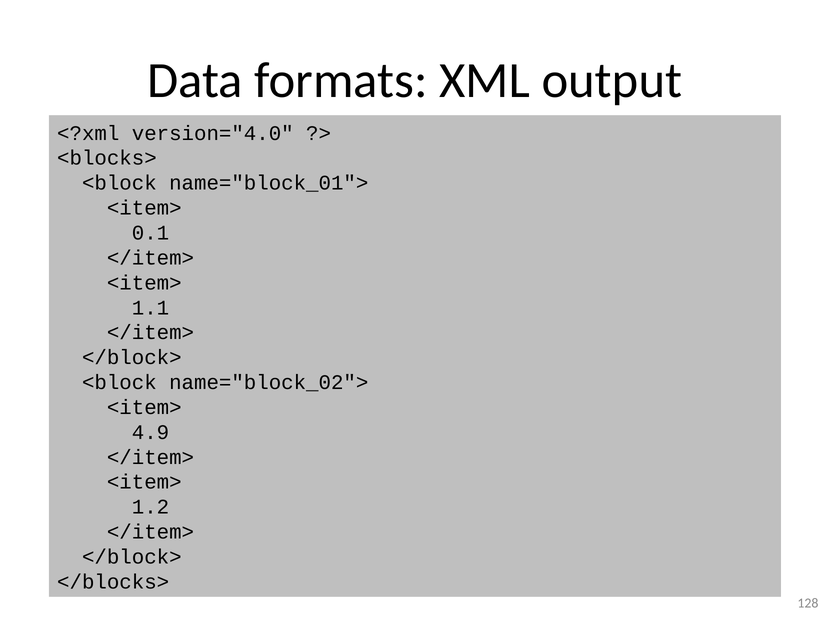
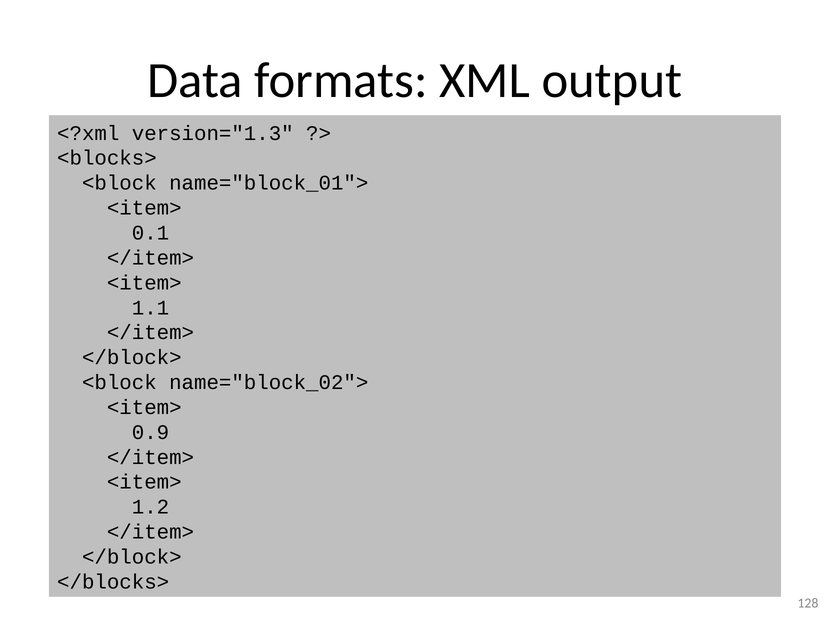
version="4.0: version="4.0 -> version="1.3 (213, 133)
4.9: 4.9 -> 0.9 (150, 432)
